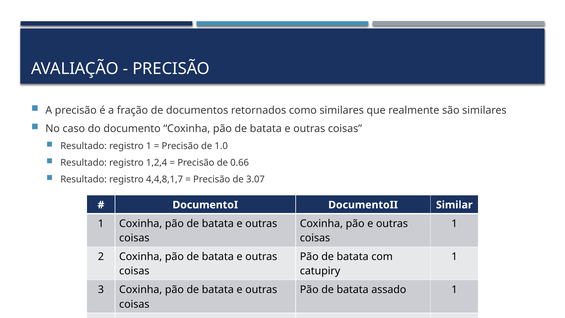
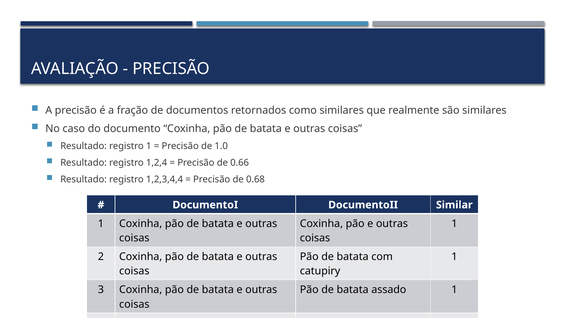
4,4,8,1,7: 4,4,8,1,7 -> 1,2,3,4,4 (165, 179)
3.07: 3.07 -> 0.68 (255, 179)
